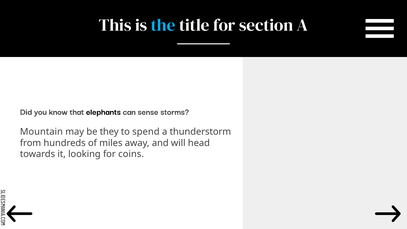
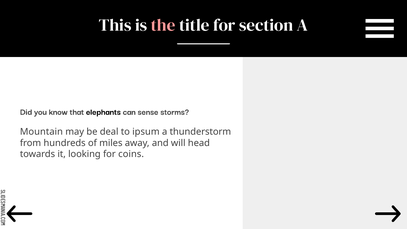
the colour: light blue -> pink (163, 25)
they: they -> deal (109, 132)
spend: spend -> ipsum (146, 132)
